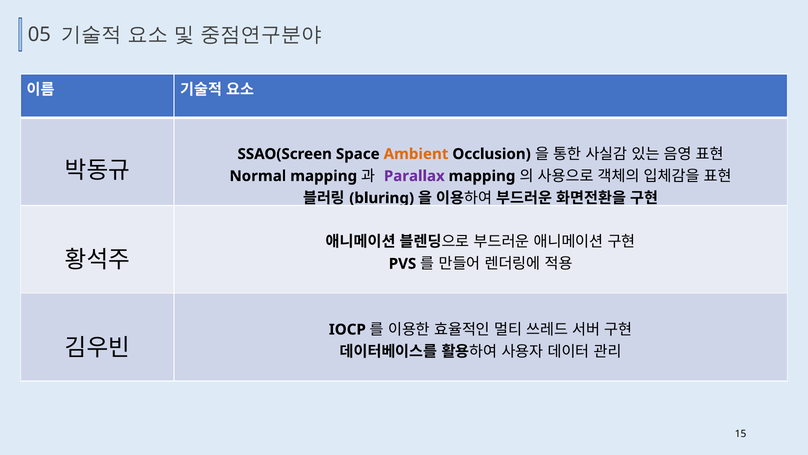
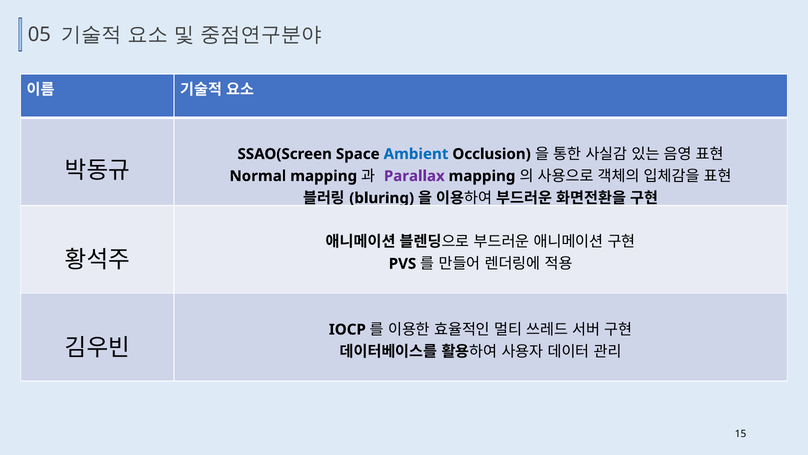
Ambient colour: orange -> blue (416, 154)
